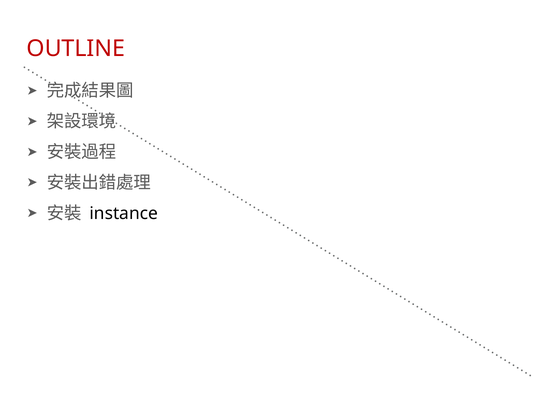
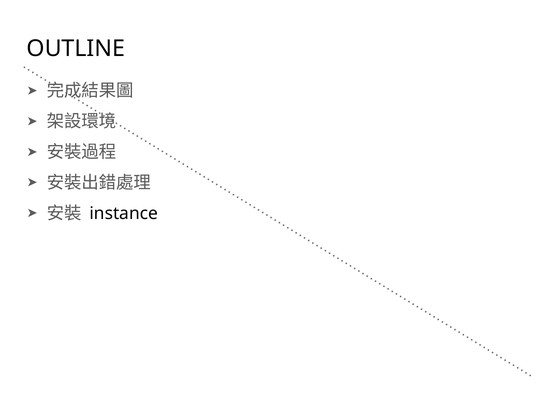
OUTLINE colour: red -> black (76, 49)
